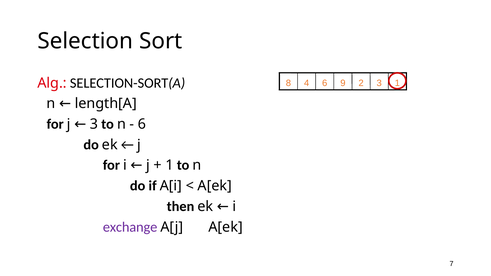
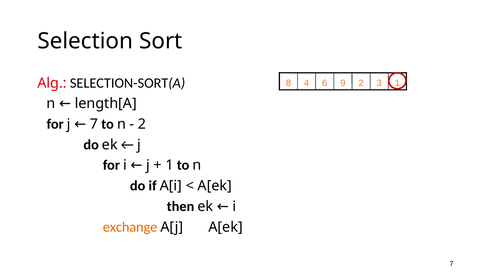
6: 6 -> 2 (142, 124)
j 3: 3 -> 7 (94, 124)
exchange colour: purple -> orange (130, 227)
